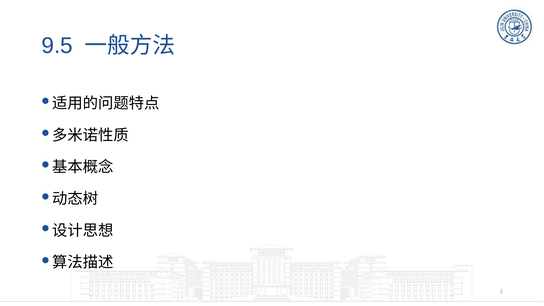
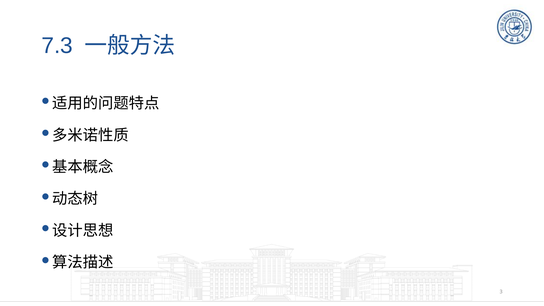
9.5: 9.5 -> 7.3 (57, 46)
